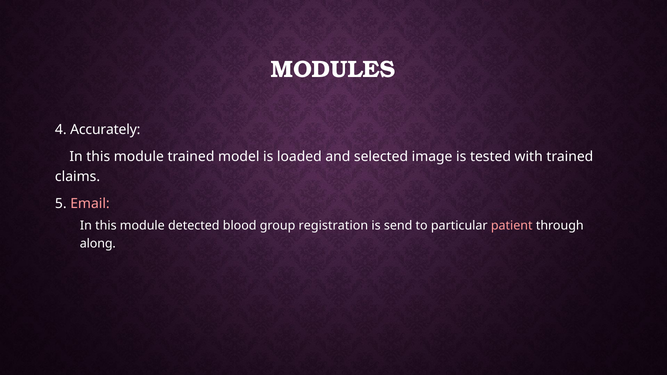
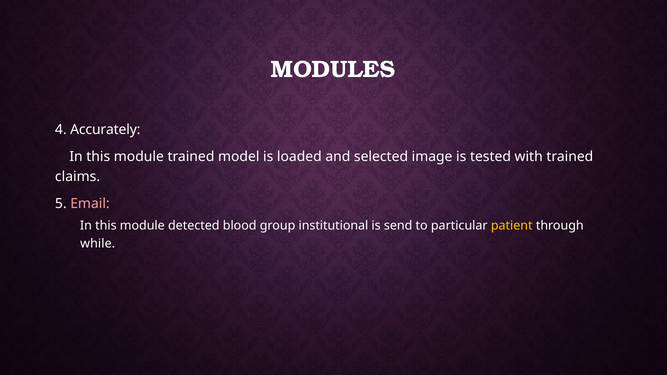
registration: registration -> institutional (333, 226)
patient colour: pink -> yellow (512, 226)
along: along -> while (98, 244)
